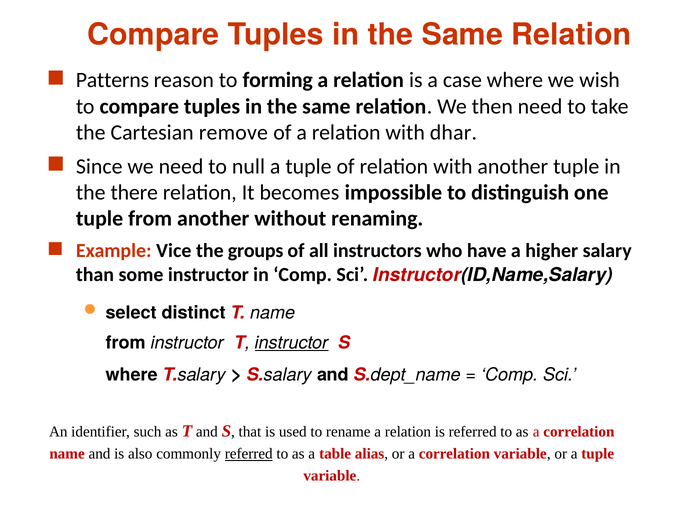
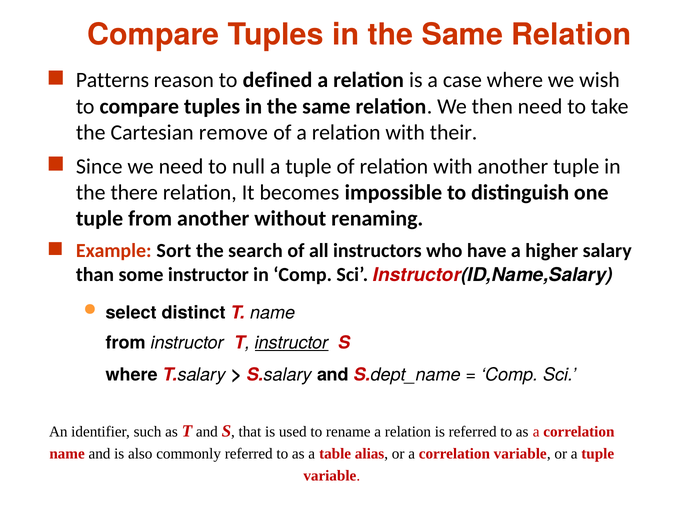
forming: forming -> defined (278, 80)
dhar: dhar -> their (454, 133)
Vice: Vice -> Sort (174, 251)
groups: groups -> search (255, 251)
referred underline: present -> none (249, 454)
